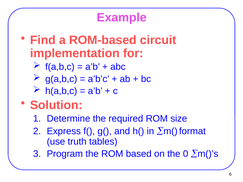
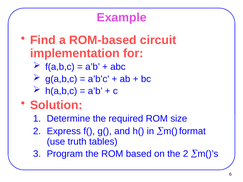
the 0: 0 -> 2 (186, 154)
